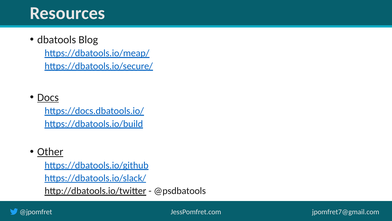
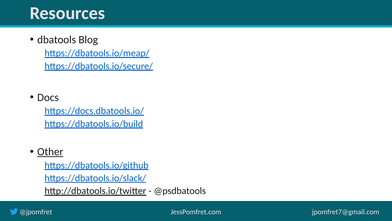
Docs underline: present -> none (48, 97)
